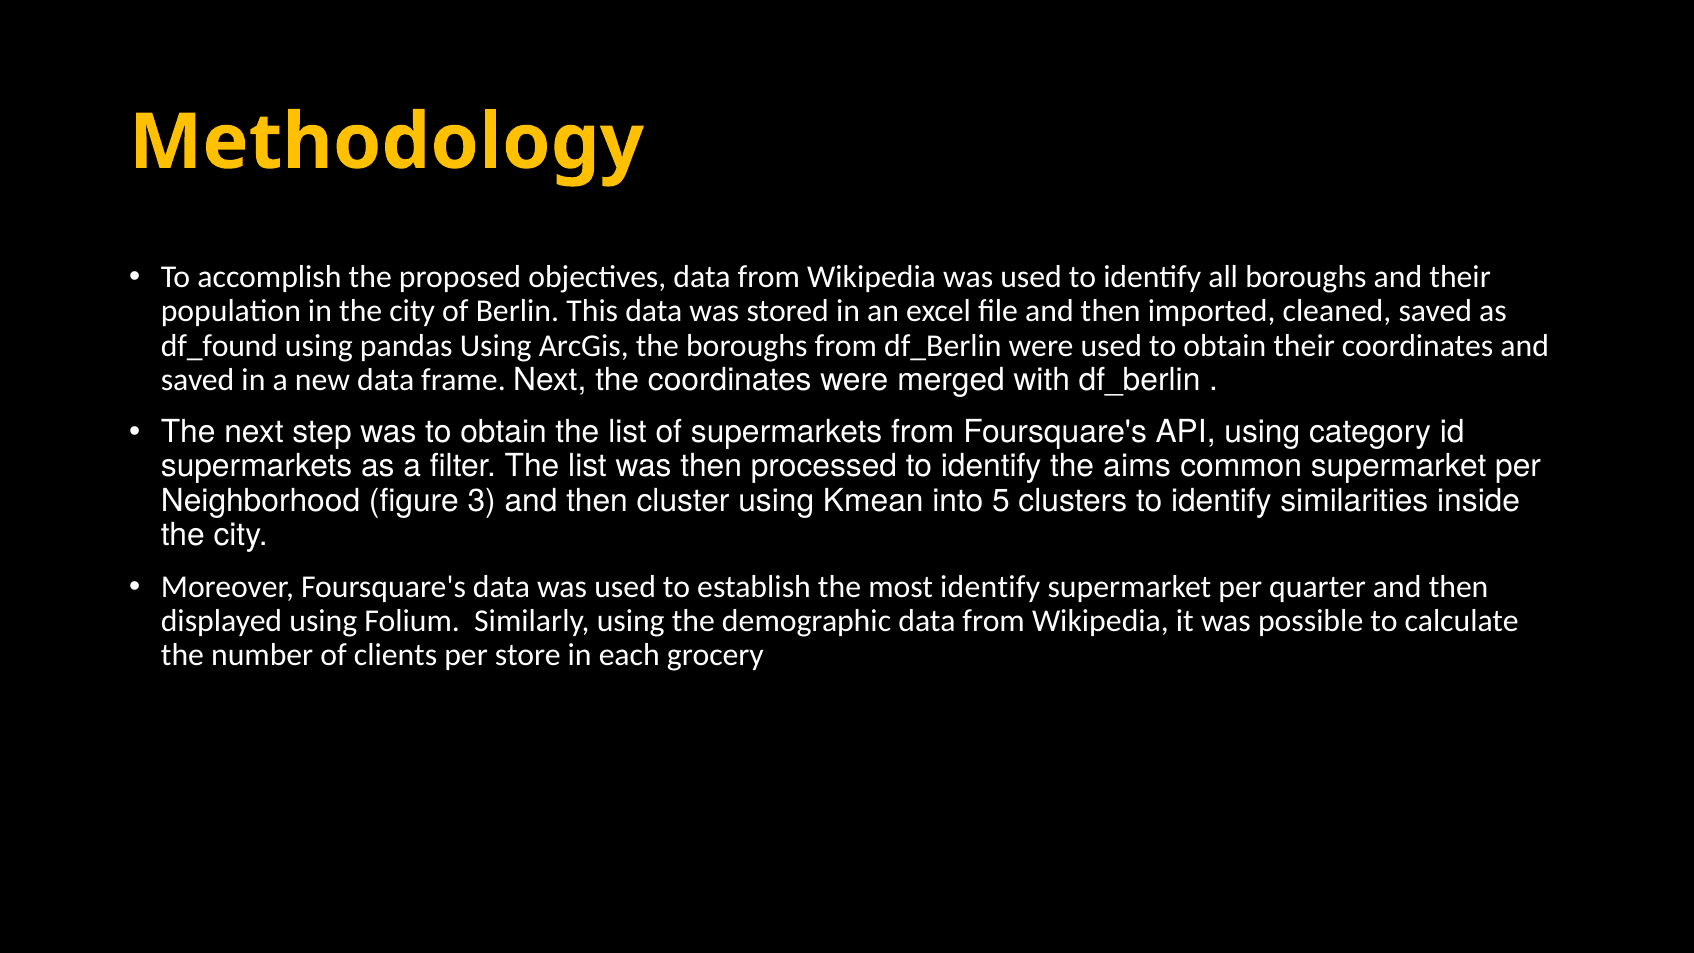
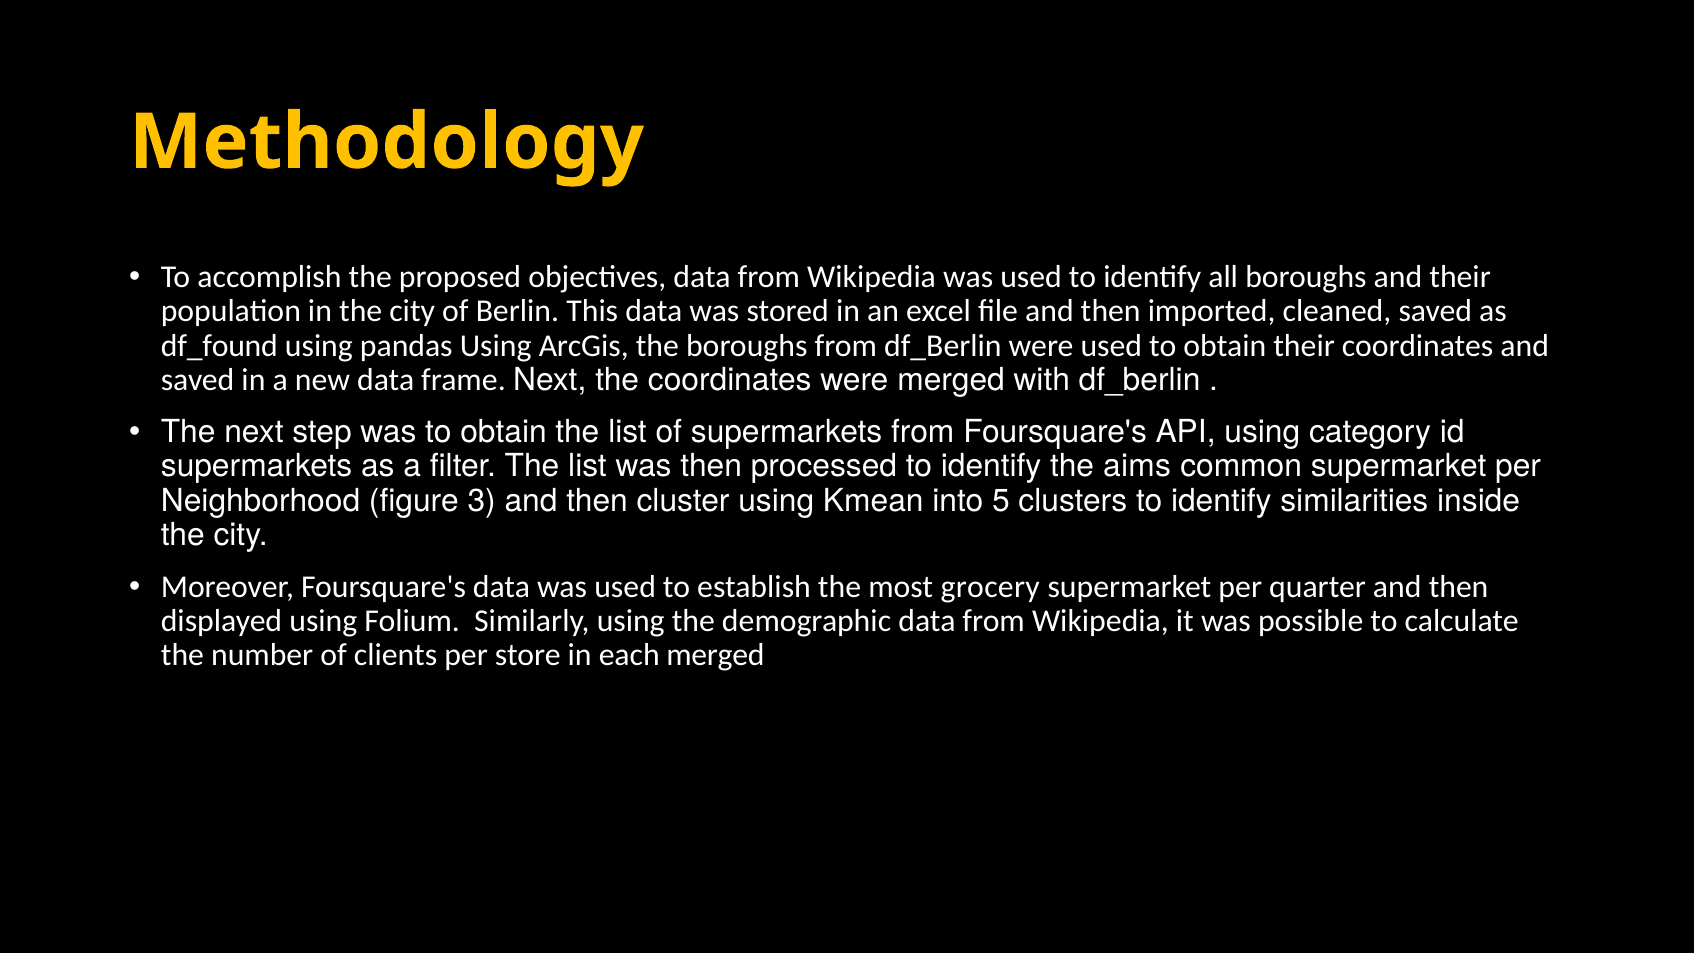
most identify: identify -> grocery (990, 587)
each grocery: grocery -> merged (715, 655)
